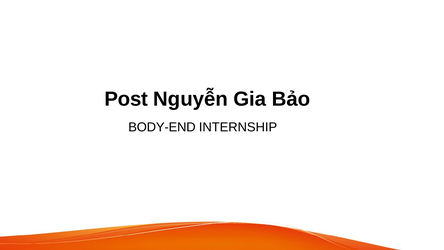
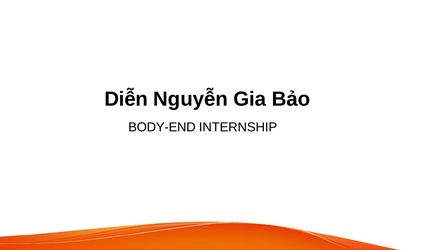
Post: Post -> Diễn (126, 99)
